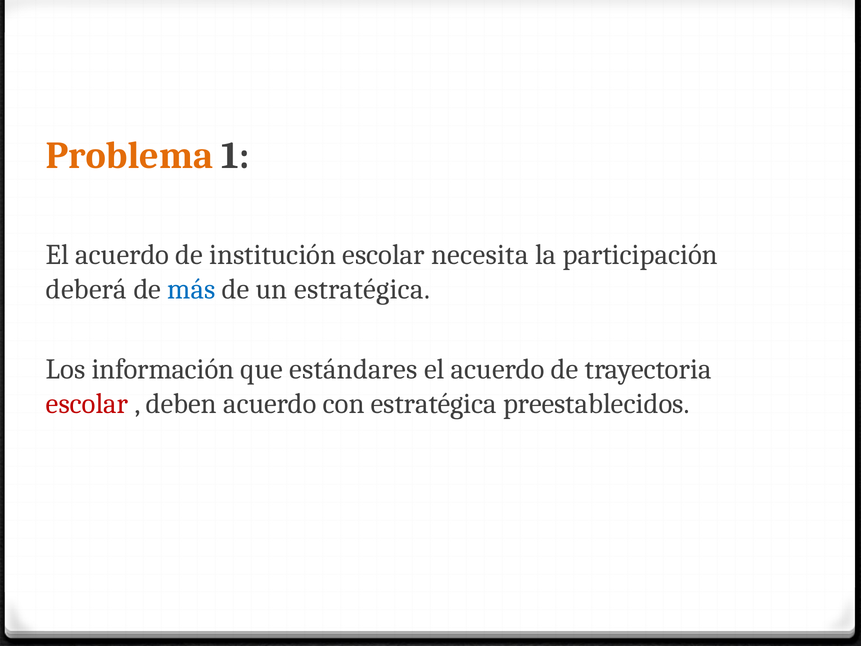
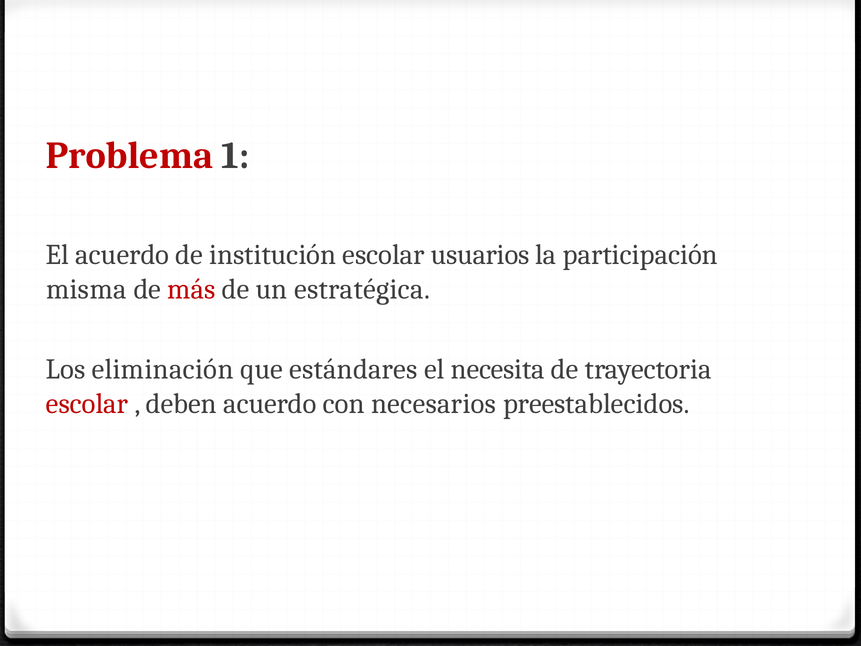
Problema colour: orange -> red (130, 156)
necesita: necesita -> usuarios (480, 254)
deberá: deberá -> misma (86, 289)
más colour: blue -> red (191, 289)
información: información -> eliminación (163, 369)
acuerdo: acuerdo -> necesita (498, 369)
con estratégica: estratégica -> necesarios (434, 404)
